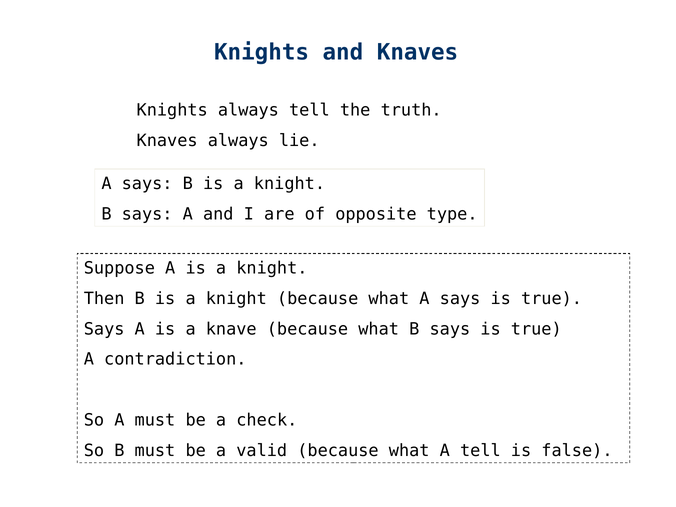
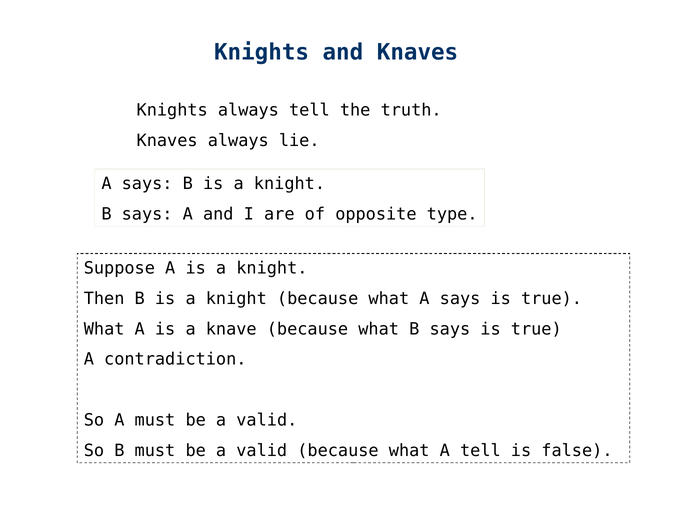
Says: Says -> What (104, 329)
check: check -> valid (267, 420)
